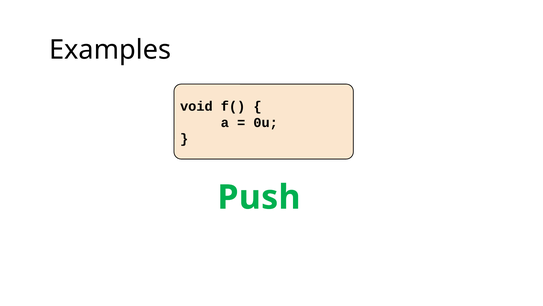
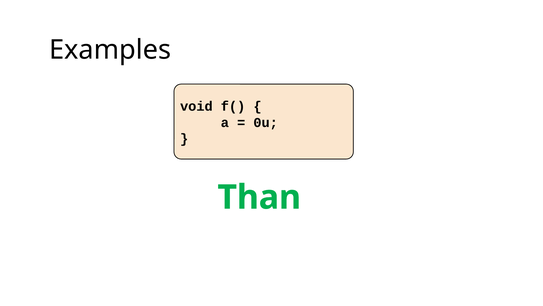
Push: Push -> Than (259, 197)
